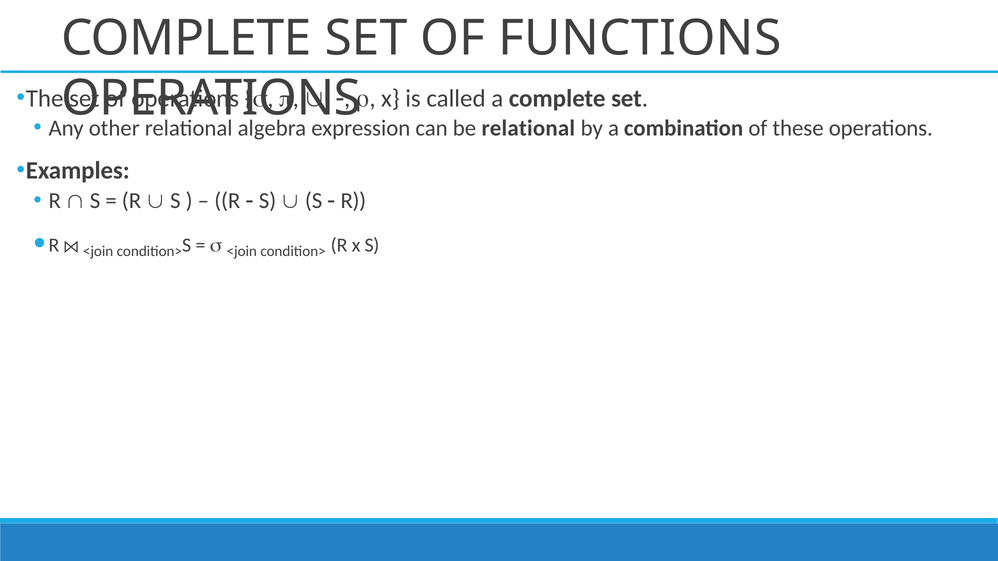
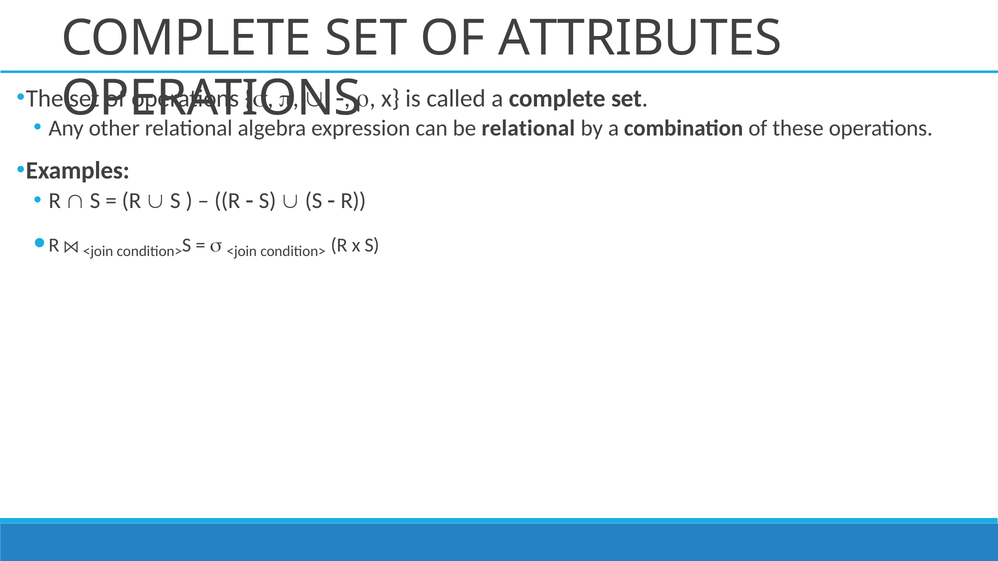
FUNCTIONS: FUNCTIONS -> ATTRIBUTES (640, 38)
